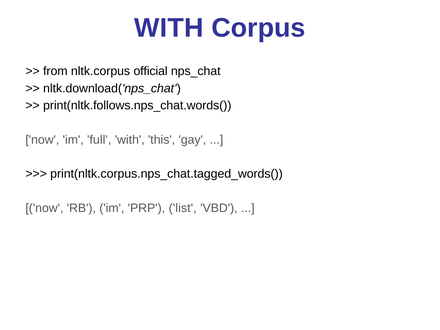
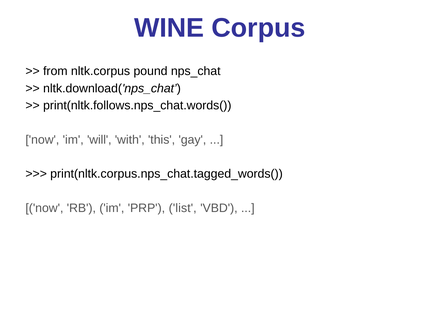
WITH: WITH -> WINE (169, 28)
official: official -> pound (151, 71)
full: full -> will (99, 140)
